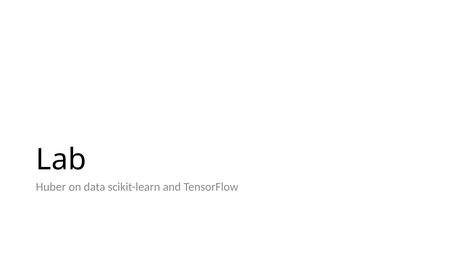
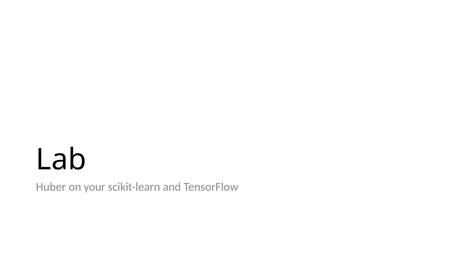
data: data -> your (95, 187)
